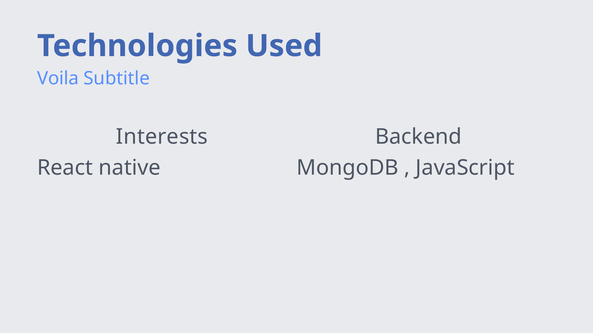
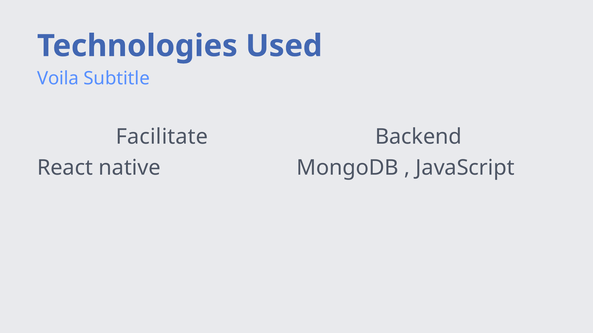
Interests: Interests -> Facilitate (162, 137)
